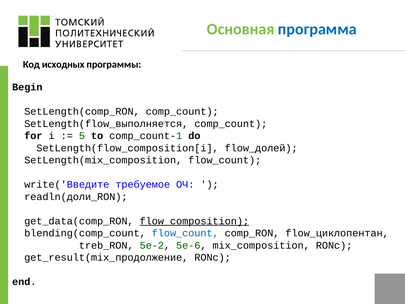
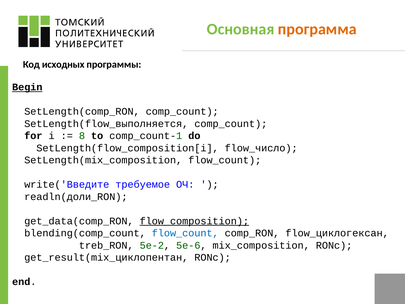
программа colour: blue -> orange (317, 29)
Begin underline: none -> present (27, 87)
5: 5 -> 8 (82, 136)
flow_долей: flow_долей -> flow_число (261, 148)
flow_циклопентан: flow_циклопентан -> flow_циклогексан (337, 233)
get_result(mix_продолжение: get_result(mix_продолжение -> get_result(mix_циклопентан (106, 257)
